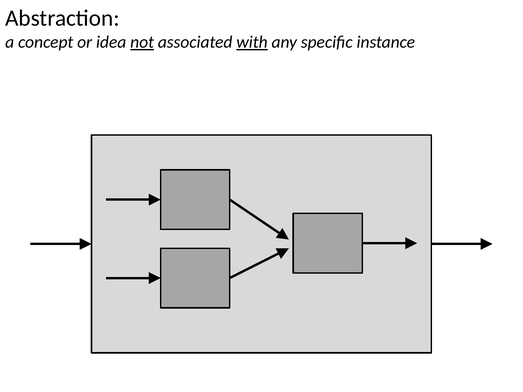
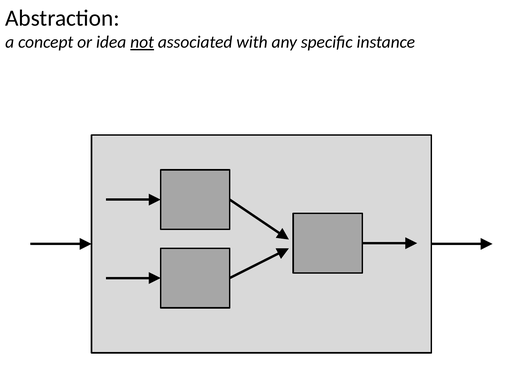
with underline: present -> none (252, 42)
